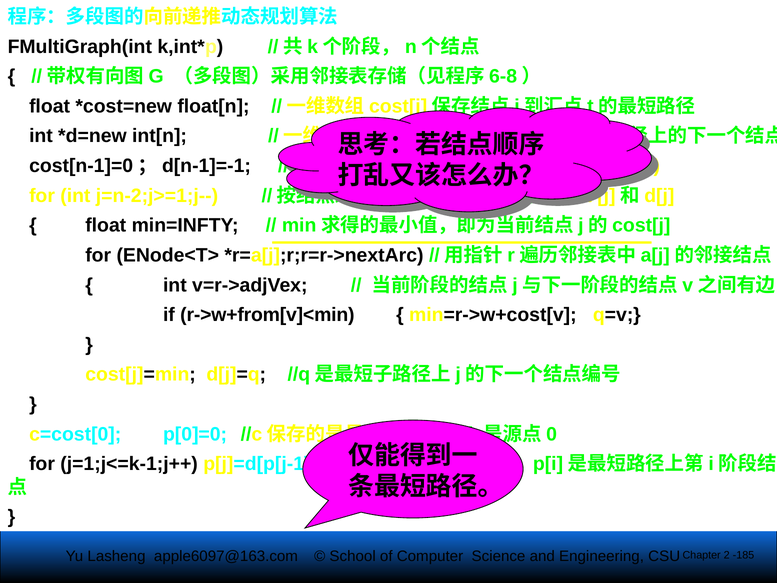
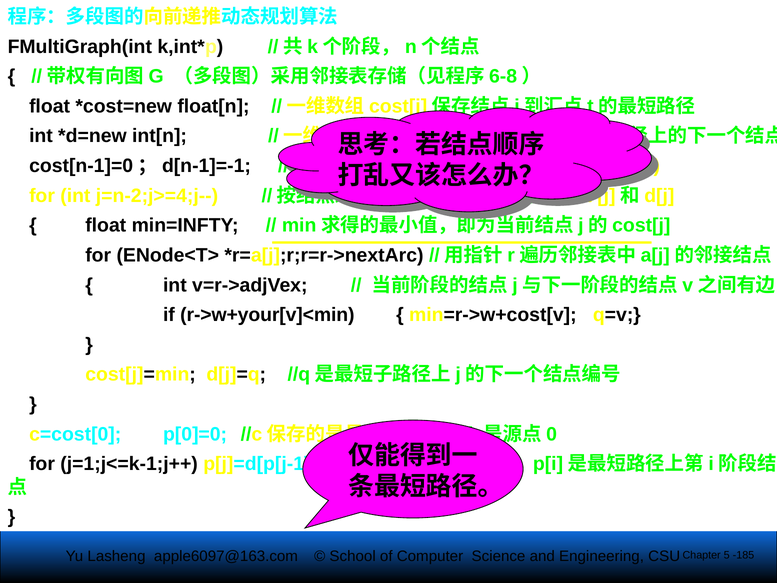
j=n-2;j>=1;j--: j=n-2;j>=1;j-- -> j=n-2;j>=4;j-- (157, 196)
r->w+from[v]<min: r->w+from[v]<min -> r->w+your[v]<min (267, 315)
2: 2 -> 5 (727, 555)
